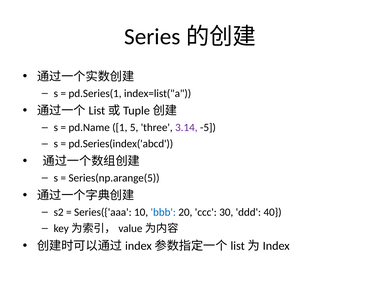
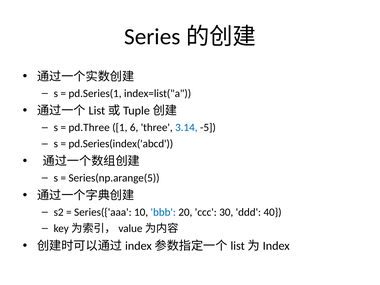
pd.Name: pd.Name -> pd.Three (89, 128)
5: 5 -> 6 (134, 128)
3.14 colour: purple -> blue (186, 128)
